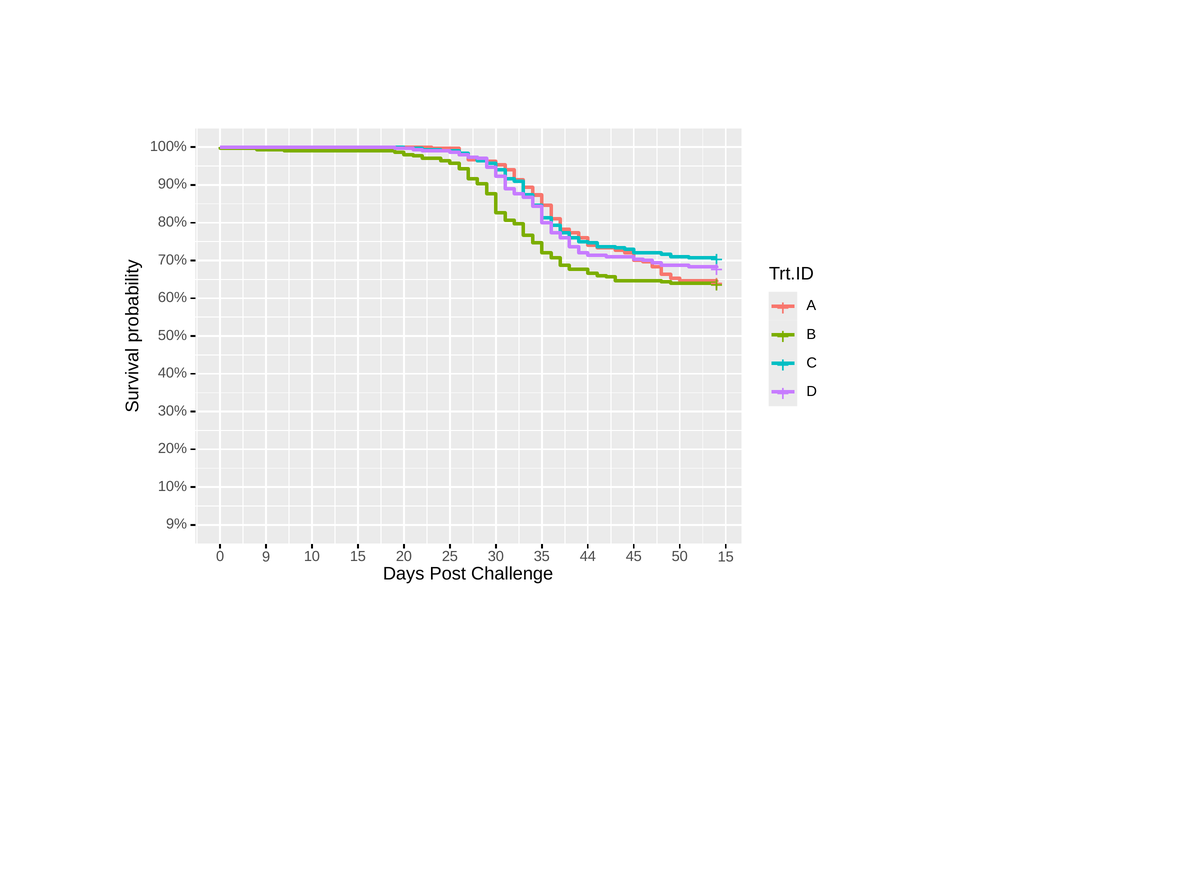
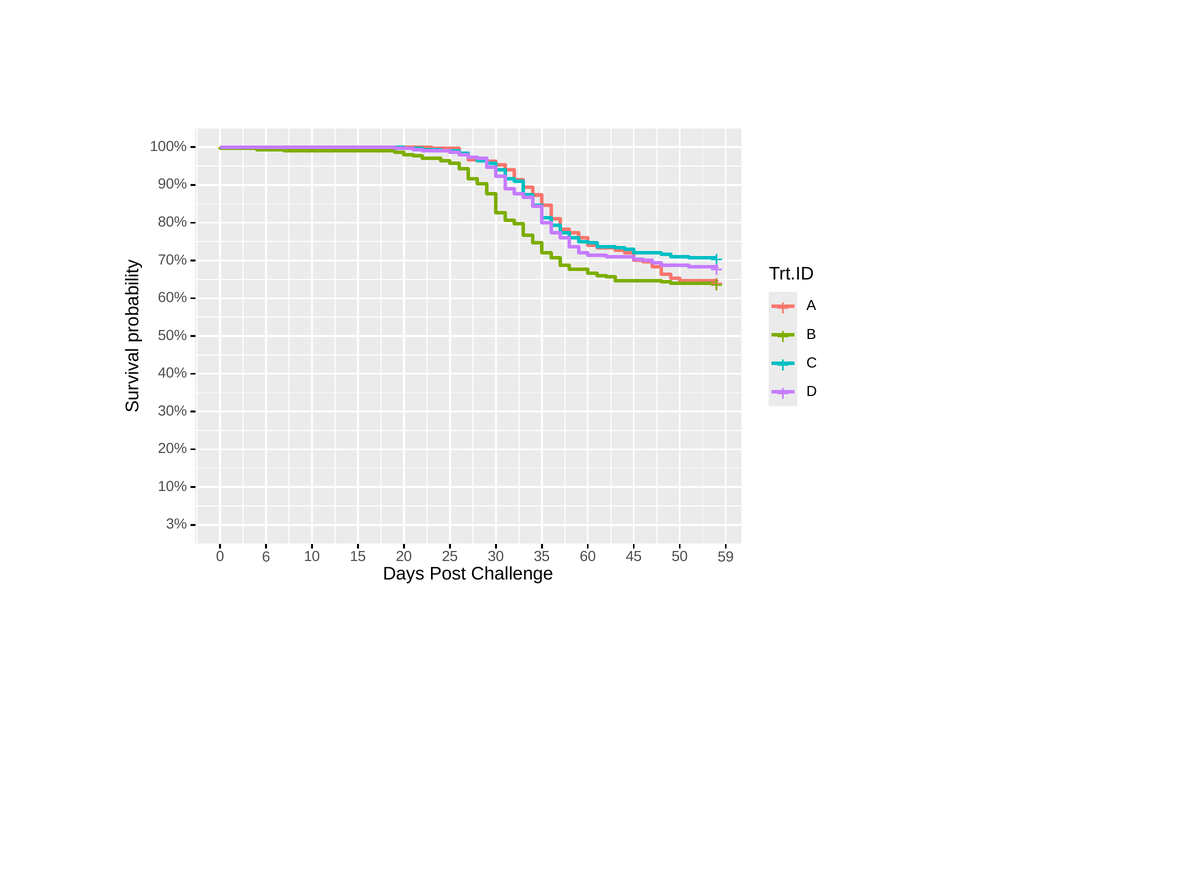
9%: 9% -> 3% (177, 525)
9: 9 -> 6 (266, 557)
44: 44 -> 60 (588, 557)
50 15: 15 -> 59 (726, 557)
